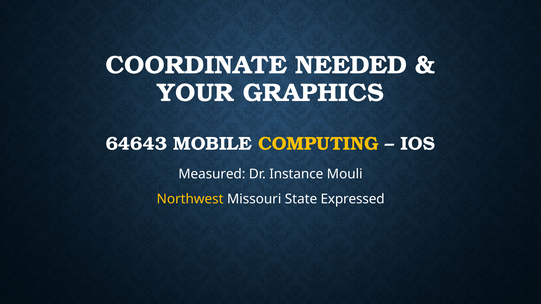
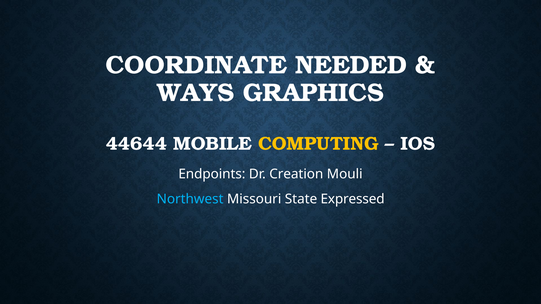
YOUR: YOUR -> WAYS (196, 93)
64643: 64643 -> 44644 (136, 144)
Measured: Measured -> Endpoints (212, 174)
Instance: Instance -> Creation (296, 174)
Northwest colour: yellow -> light blue (190, 199)
